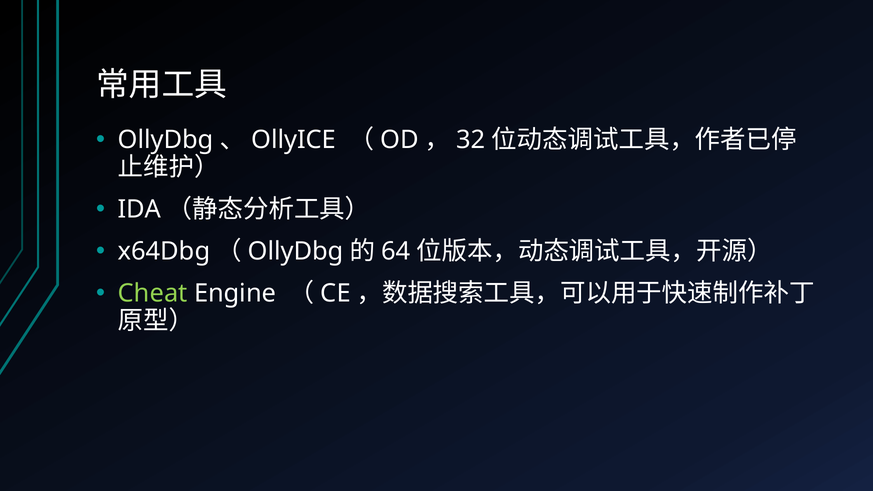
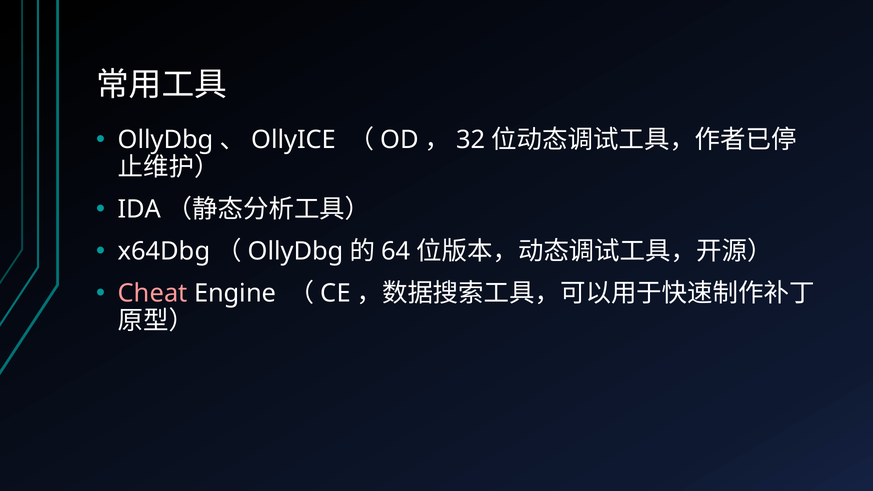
Cheat colour: light green -> pink (153, 294)
